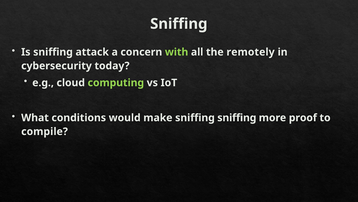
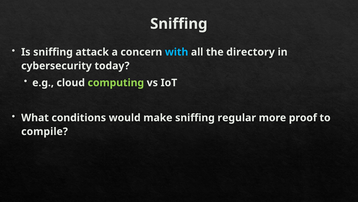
with colour: light green -> light blue (177, 52)
remotely: remotely -> directory (251, 52)
sniffing sniffing: sniffing -> regular (237, 117)
